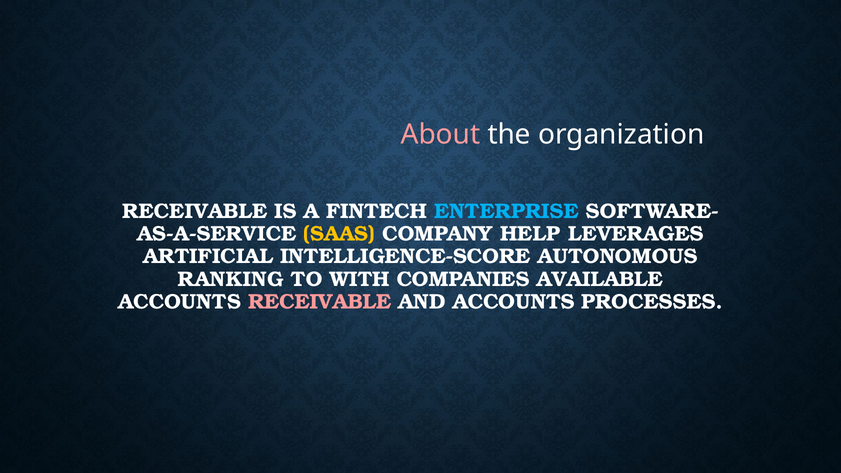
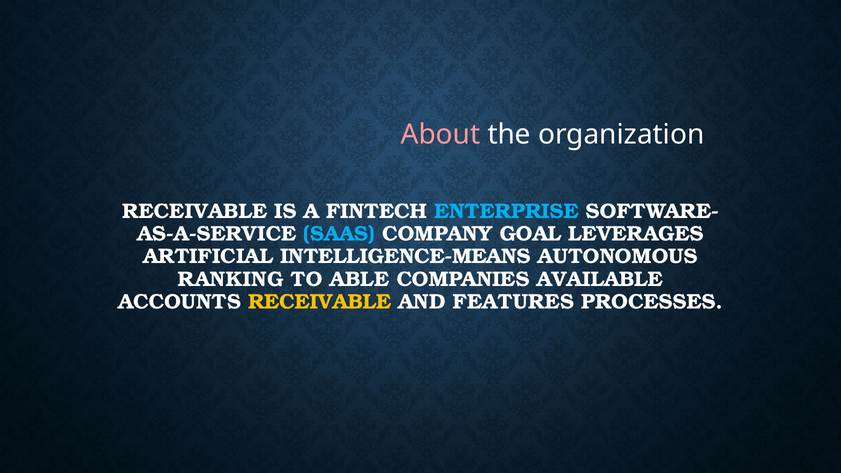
SAAS colour: yellow -> light blue (339, 234)
HELP: HELP -> GOAL (530, 234)
INTELLIGENCE-SCORE: INTELLIGENCE-SCORE -> INTELLIGENCE-MEANS (405, 257)
WITH: WITH -> ABLE (359, 279)
RECEIVABLE colour: pink -> yellow (320, 302)
AND ACCOUNTS: ACCOUNTS -> FEATURES (513, 302)
